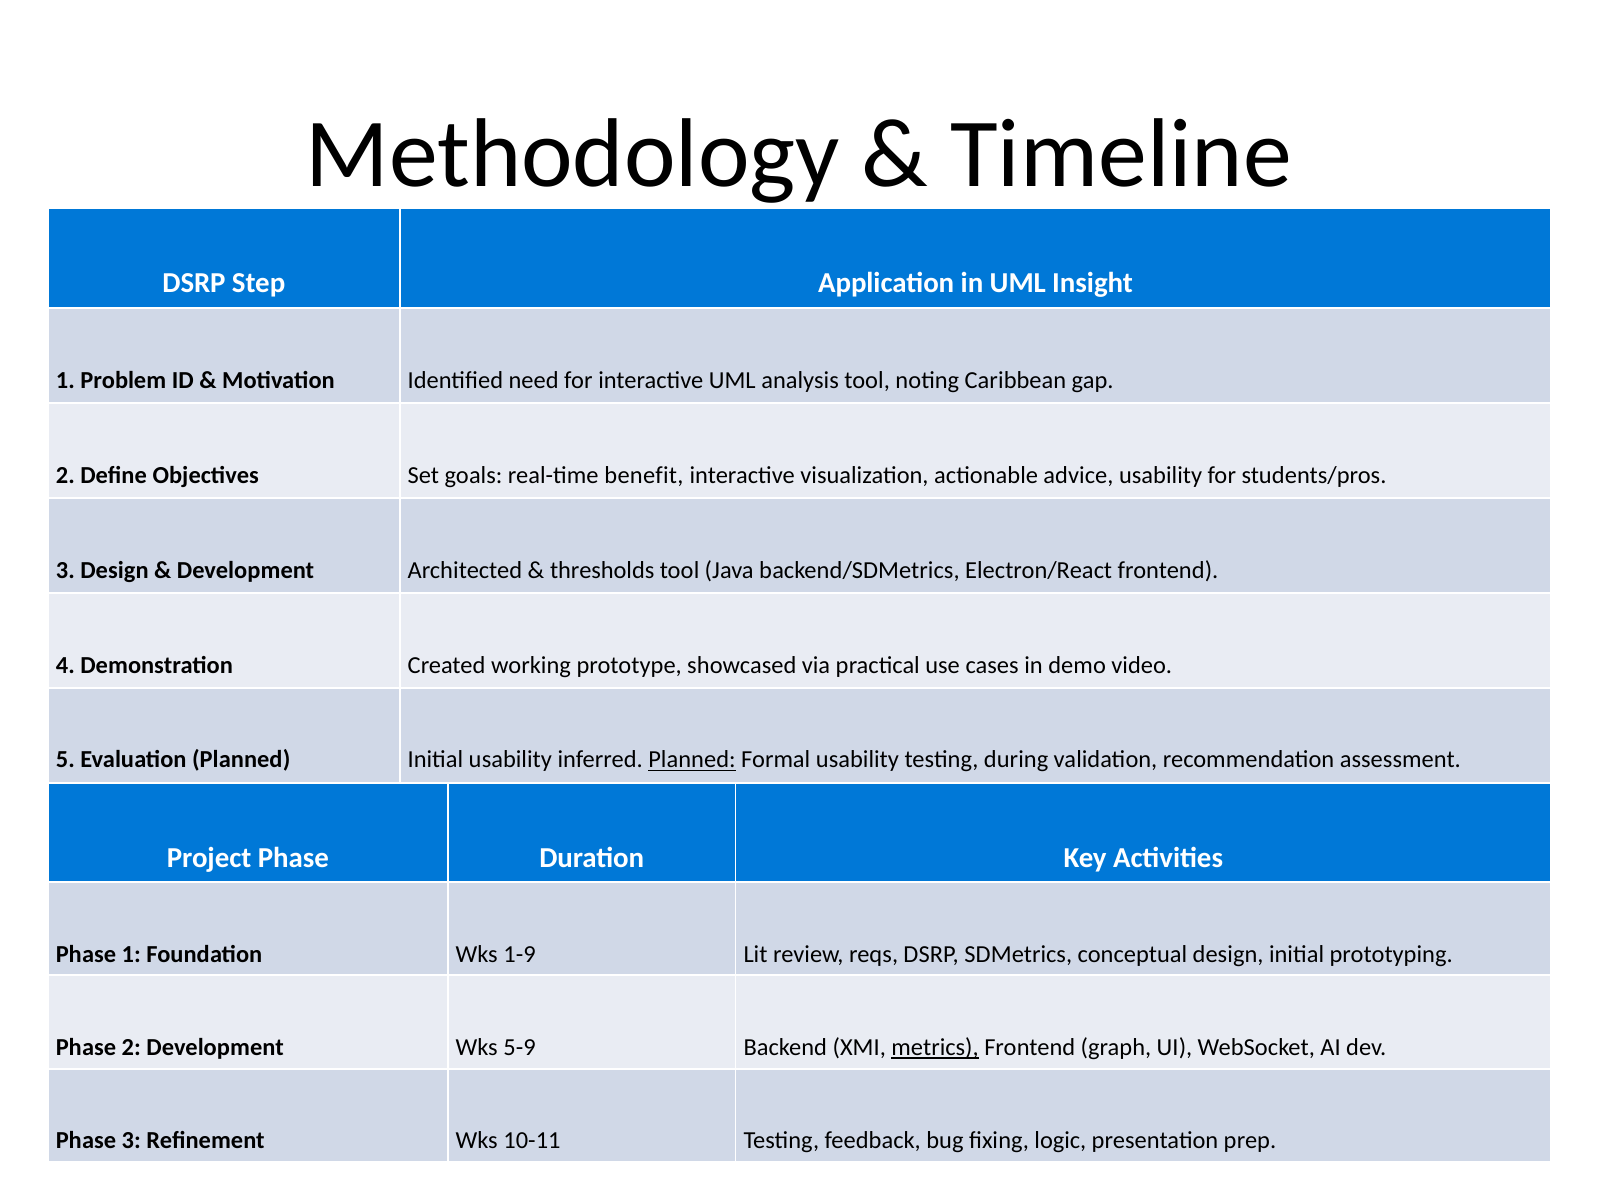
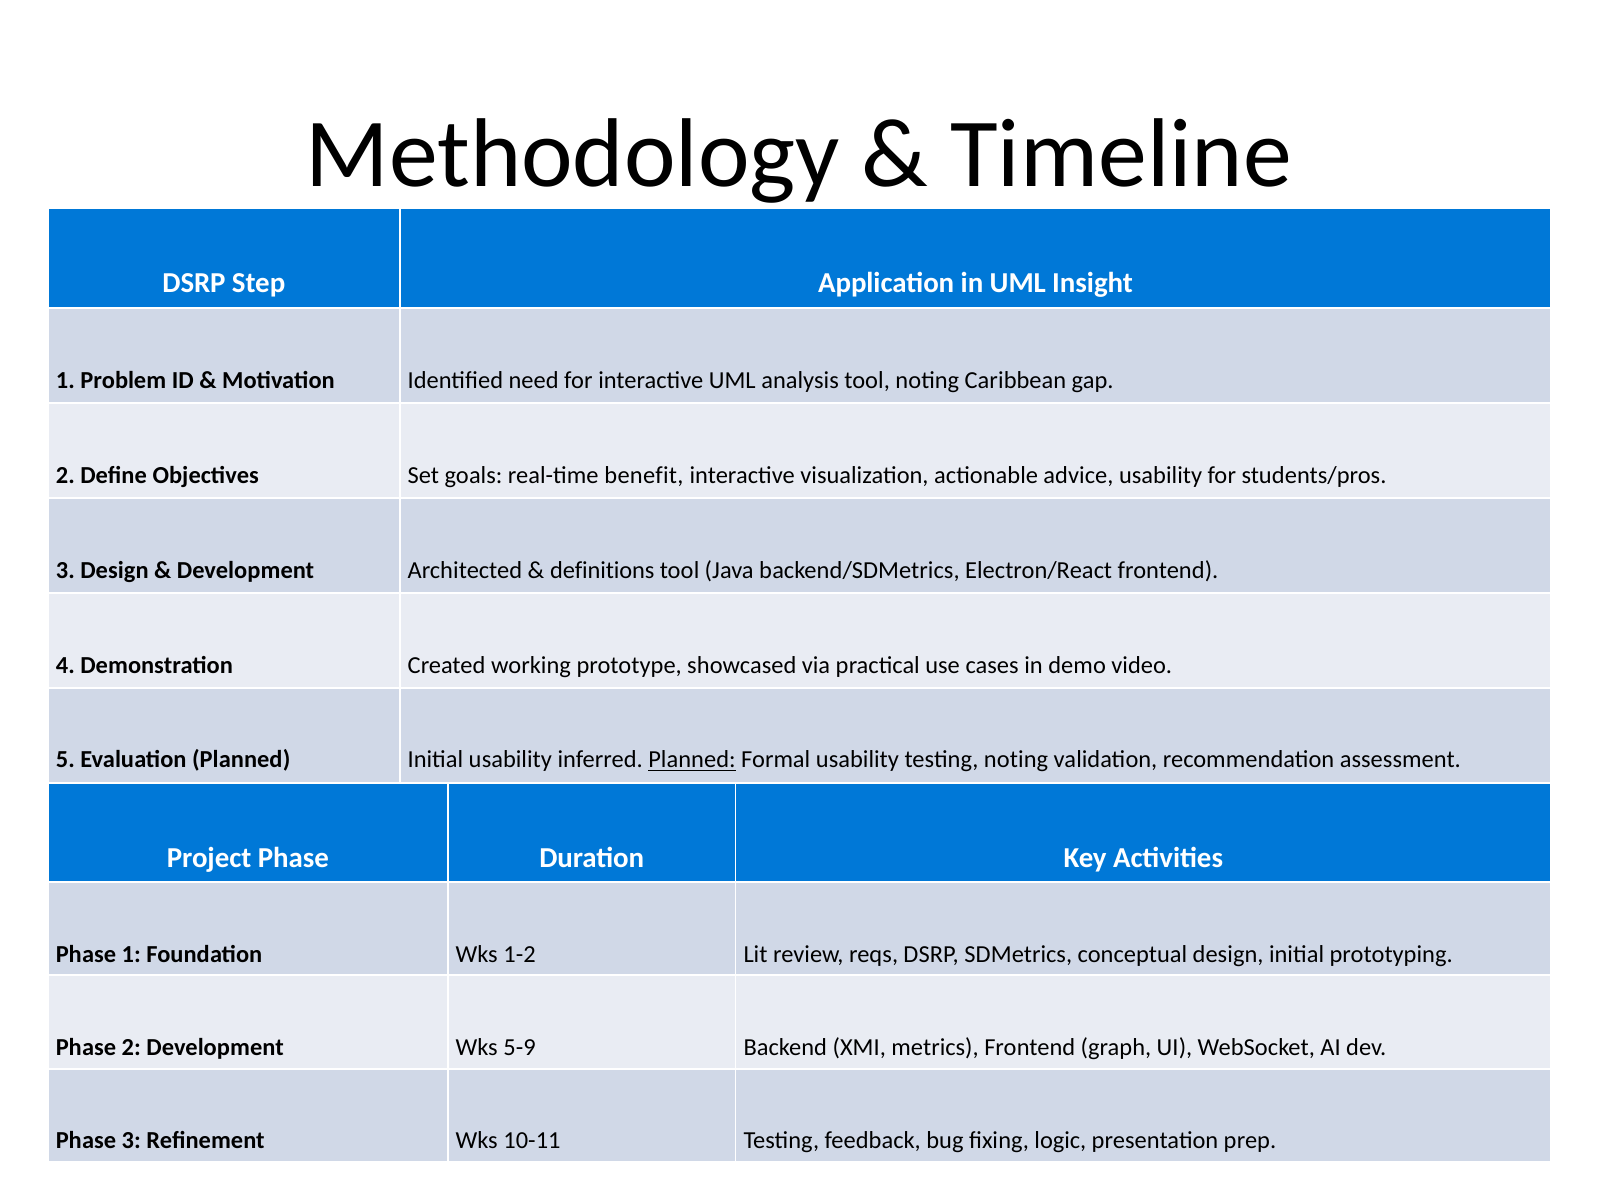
thresholds: thresholds -> definitions (602, 570)
testing during: during -> noting (1016, 760)
1-9: 1-9 -> 1-2 (519, 954)
metrics underline: present -> none (935, 1048)
